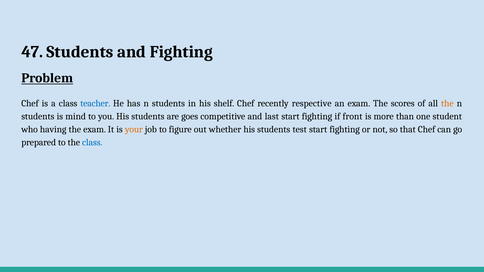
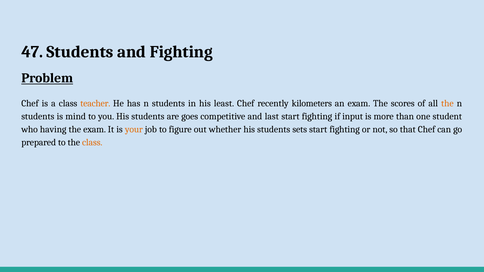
teacher colour: blue -> orange (95, 103)
shelf: shelf -> least (224, 103)
respective: respective -> kilometers (312, 103)
front: front -> input (353, 116)
test: test -> sets (300, 129)
class colour: blue -> orange (92, 142)
